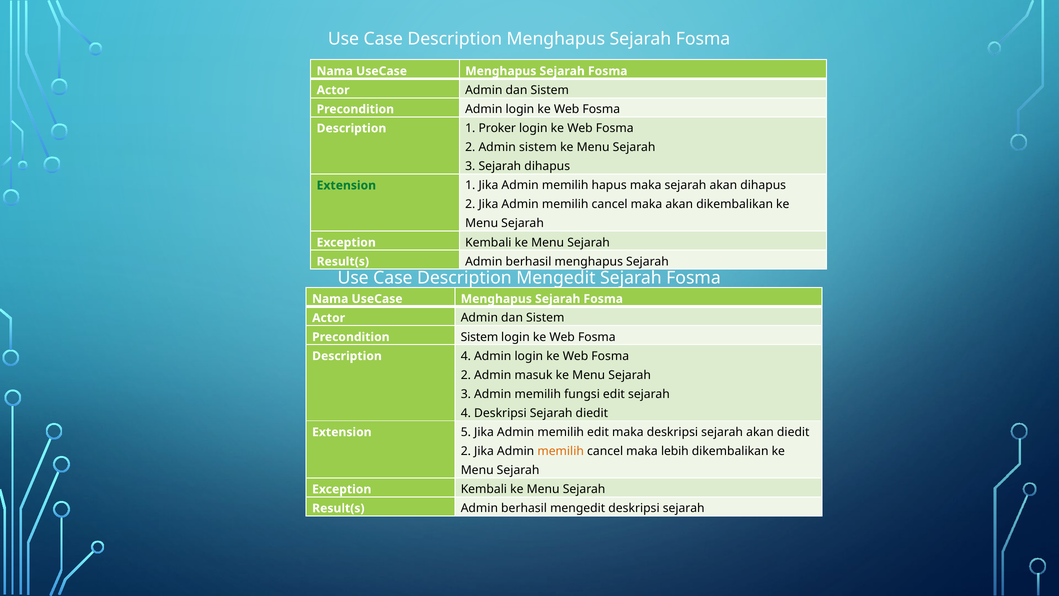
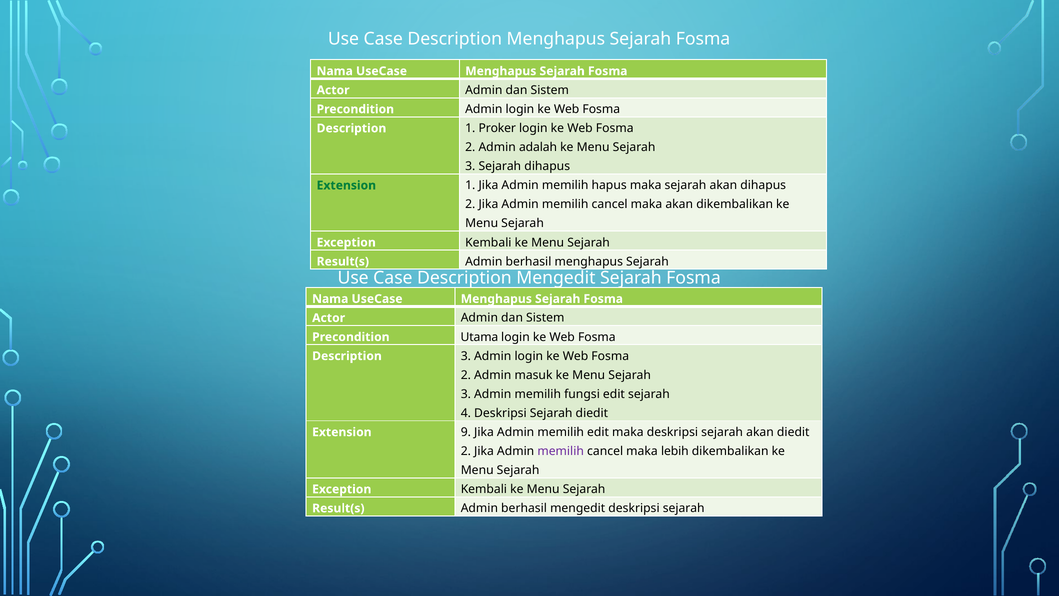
Admin sistem: sistem -> adalah (538, 147)
Sistem: Sistem -> Utama (479, 337)
Description 4: 4 -> 3 (466, 356)
5: 5 -> 9 (466, 432)
memilih colour: orange -> purple (561, 451)
